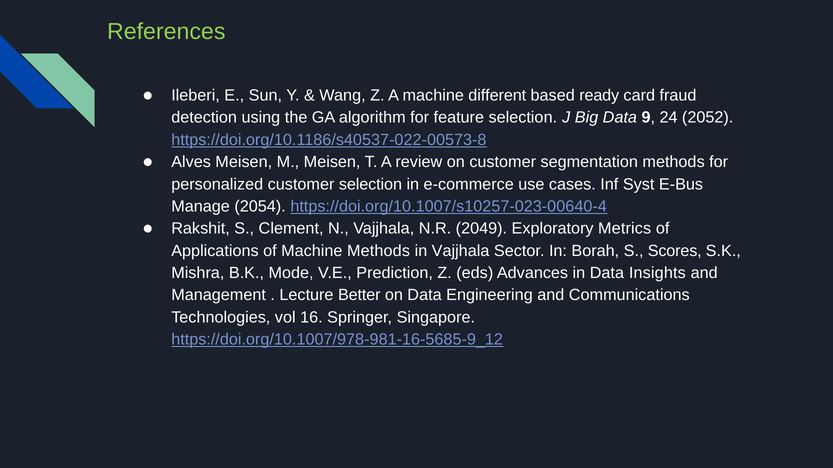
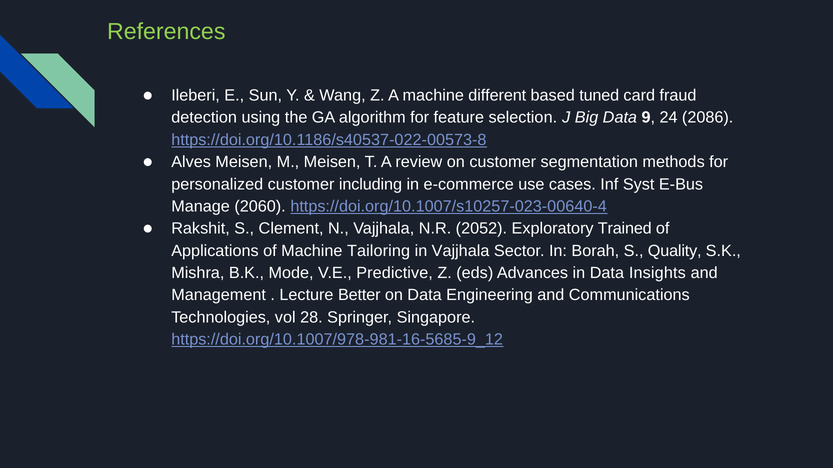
ready: ready -> tuned (599, 96)
2052: 2052 -> 2086 (708, 118)
customer selection: selection -> including (370, 184)
2054: 2054 -> 2060 (260, 207)
2049: 2049 -> 2052 (481, 229)
Metrics: Metrics -> Trained (625, 229)
Machine Methods: Methods -> Tailoring (379, 251)
Scores: Scores -> Quality (675, 251)
Prediction: Prediction -> Predictive (395, 273)
16: 16 -> 28 (311, 318)
